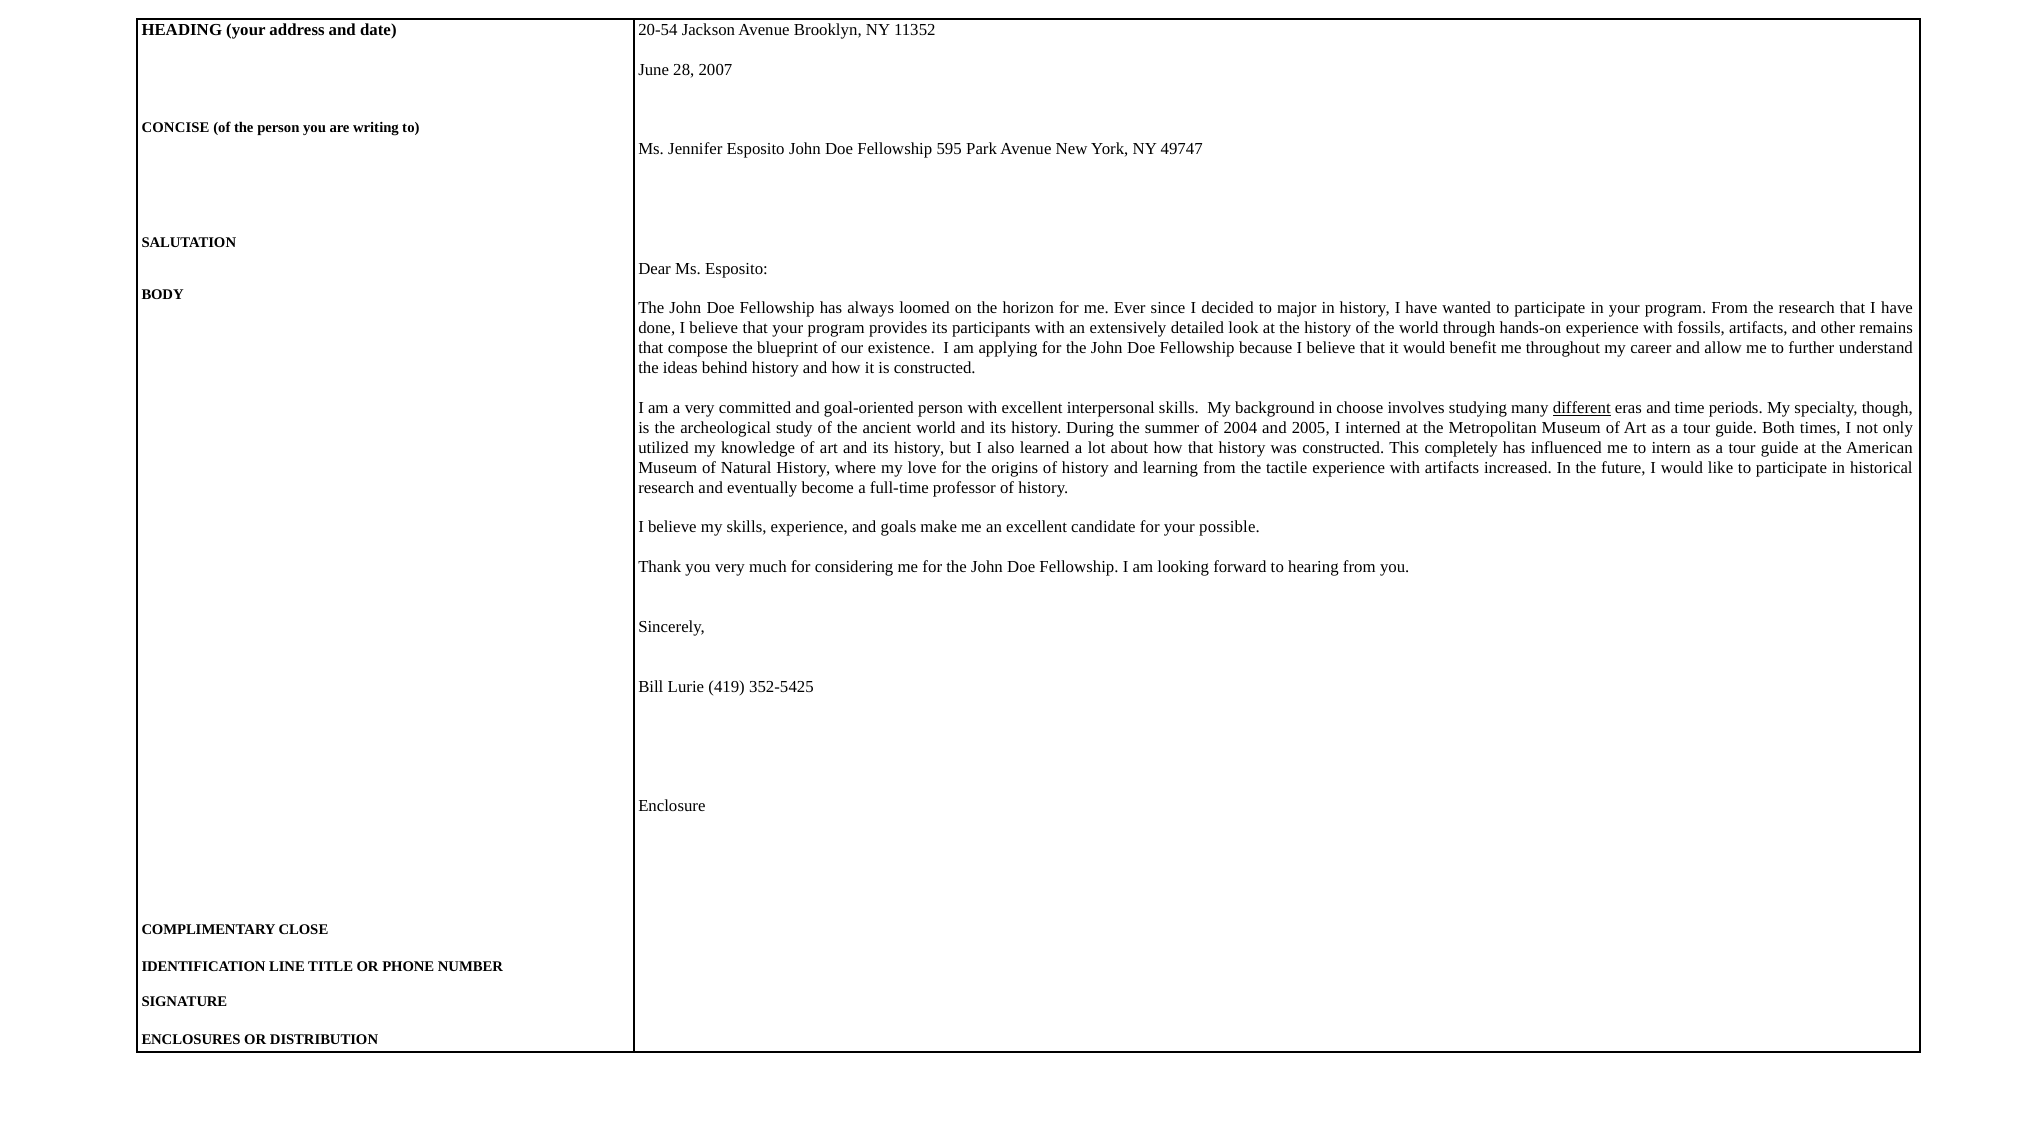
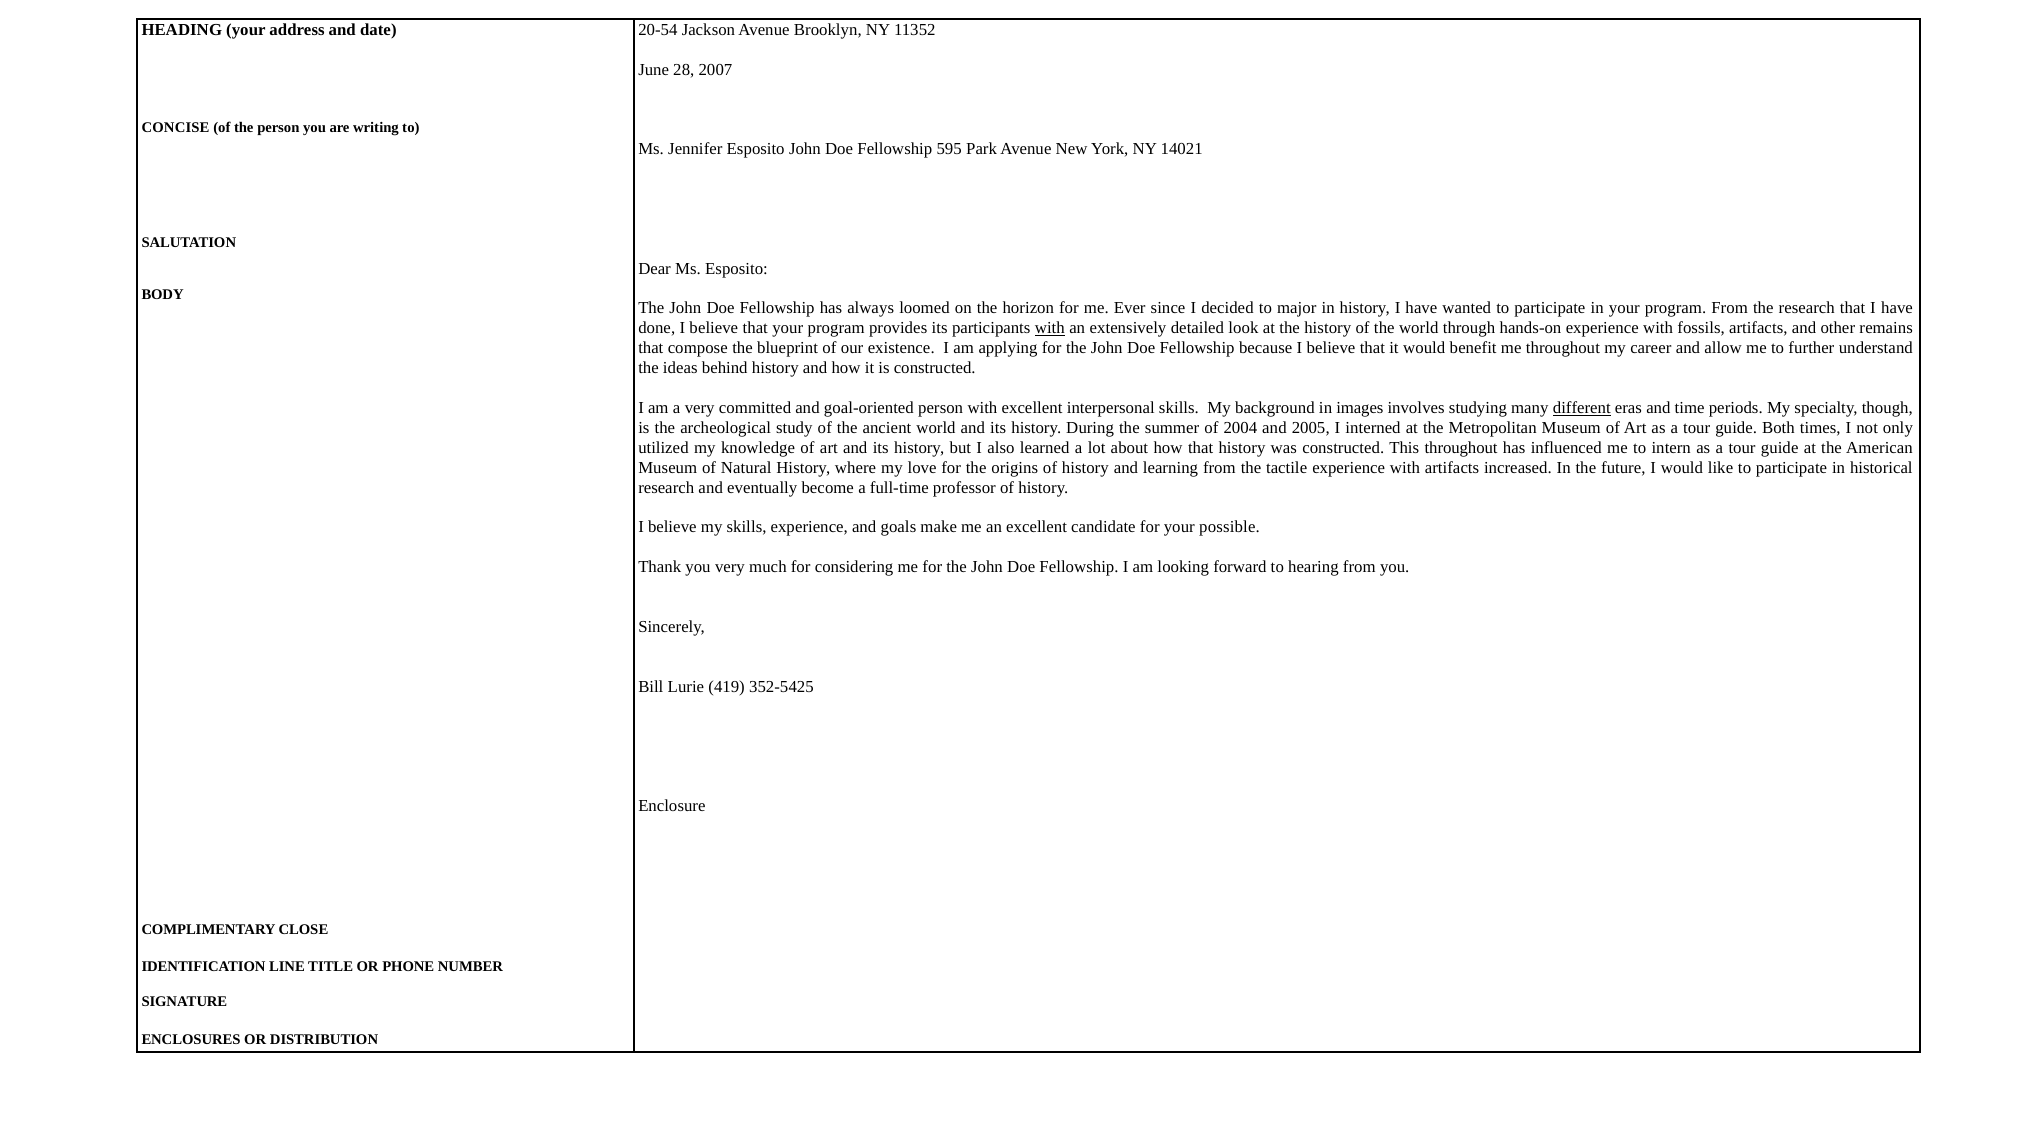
49747: 49747 -> 14021 (1182, 149)
with underline: none -> present (1050, 328)
choose: choose -> images (1360, 408)
This completely: completely -> throughout (1461, 448)
